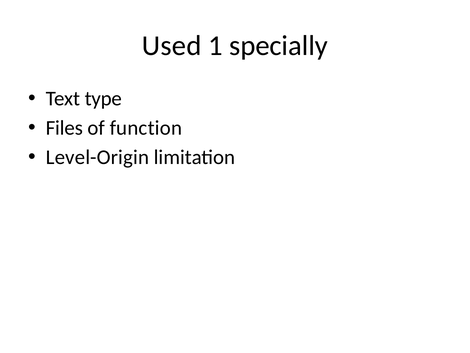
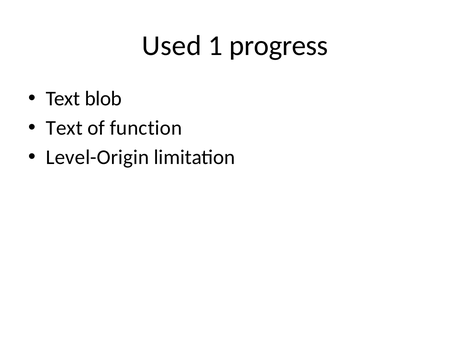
specially: specially -> progress (279, 45)
type: type -> blob (103, 99)
Files: Files -> Text (64, 128)
